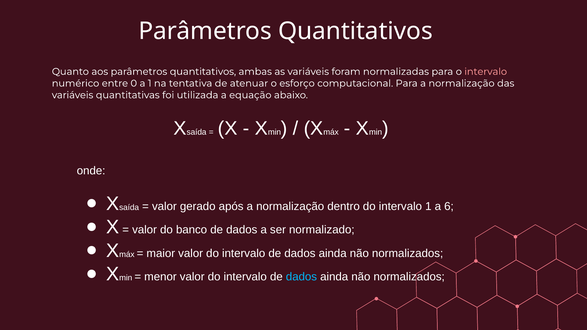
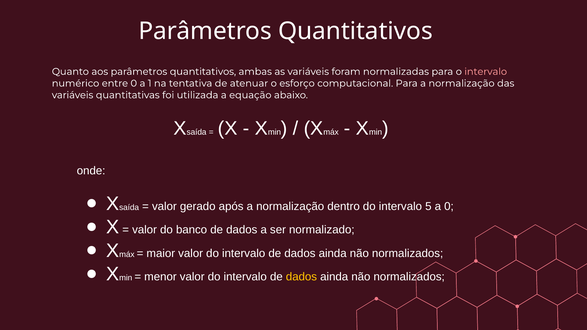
intervalo 1: 1 -> 5 (428, 206)
a 6: 6 -> 0 (449, 206)
dados colour: light blue -> yellow (301, 277)
